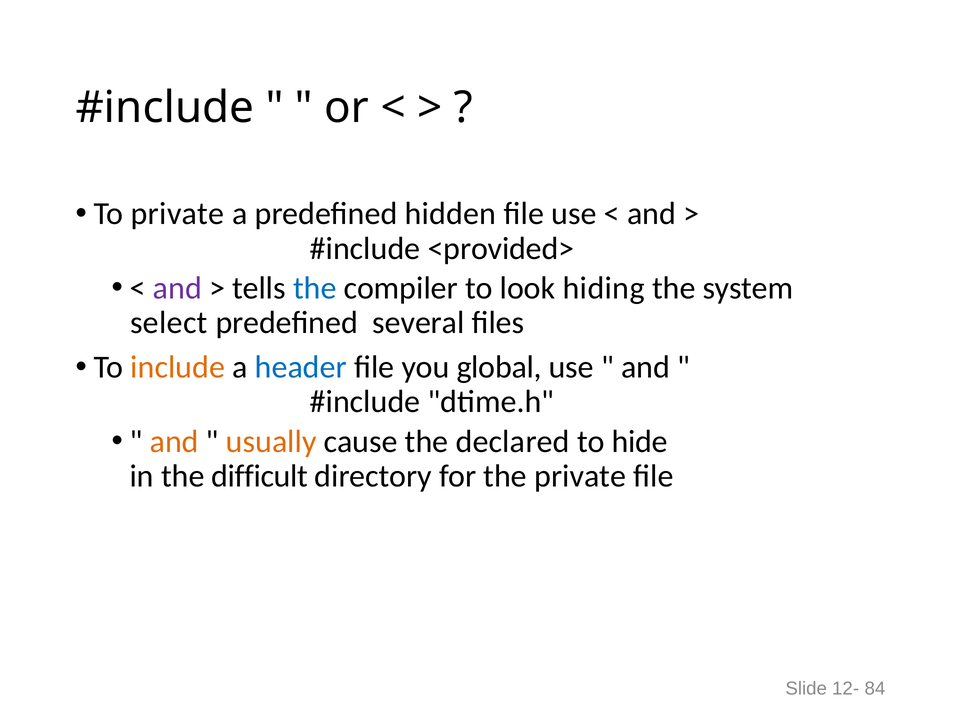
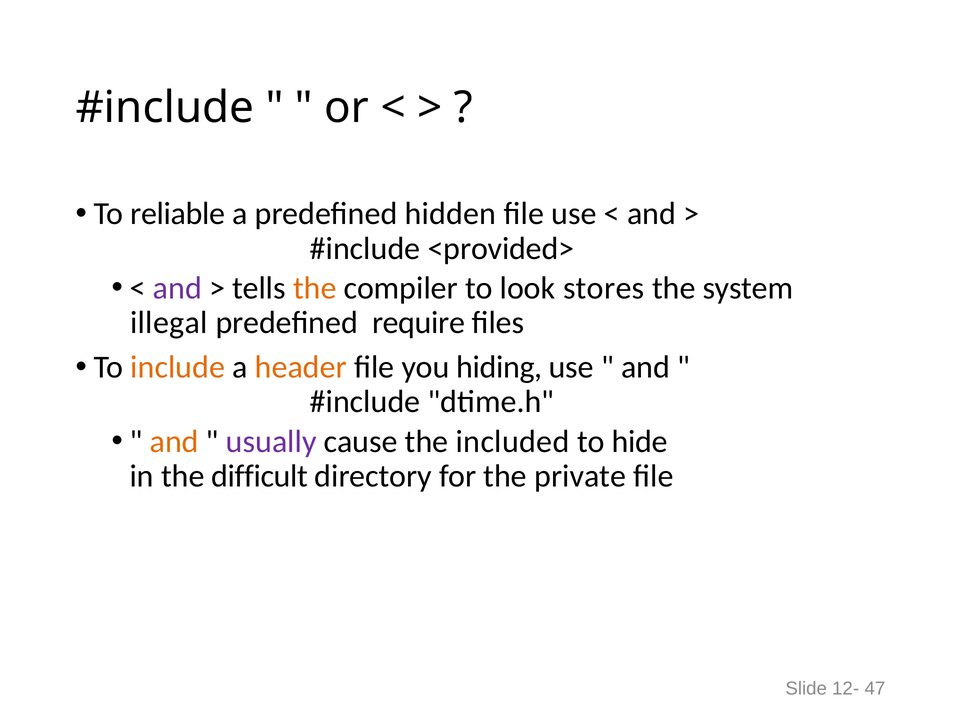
To private: private -> reliable (178, 214)
the colour: blue -> orange (315, 288)
hiding: hiding -> stores (604, 288)
select: select -> illegal (169, 323)
several: several -> require (419, 323)
header colour: blue -> orange (301, 367)
global: global -> hiding (499, 367)
usually colour: orange -> purple (271, 441)
declared: declared -> included (513, 441)
84: 84 -> 47 (875, 689)
